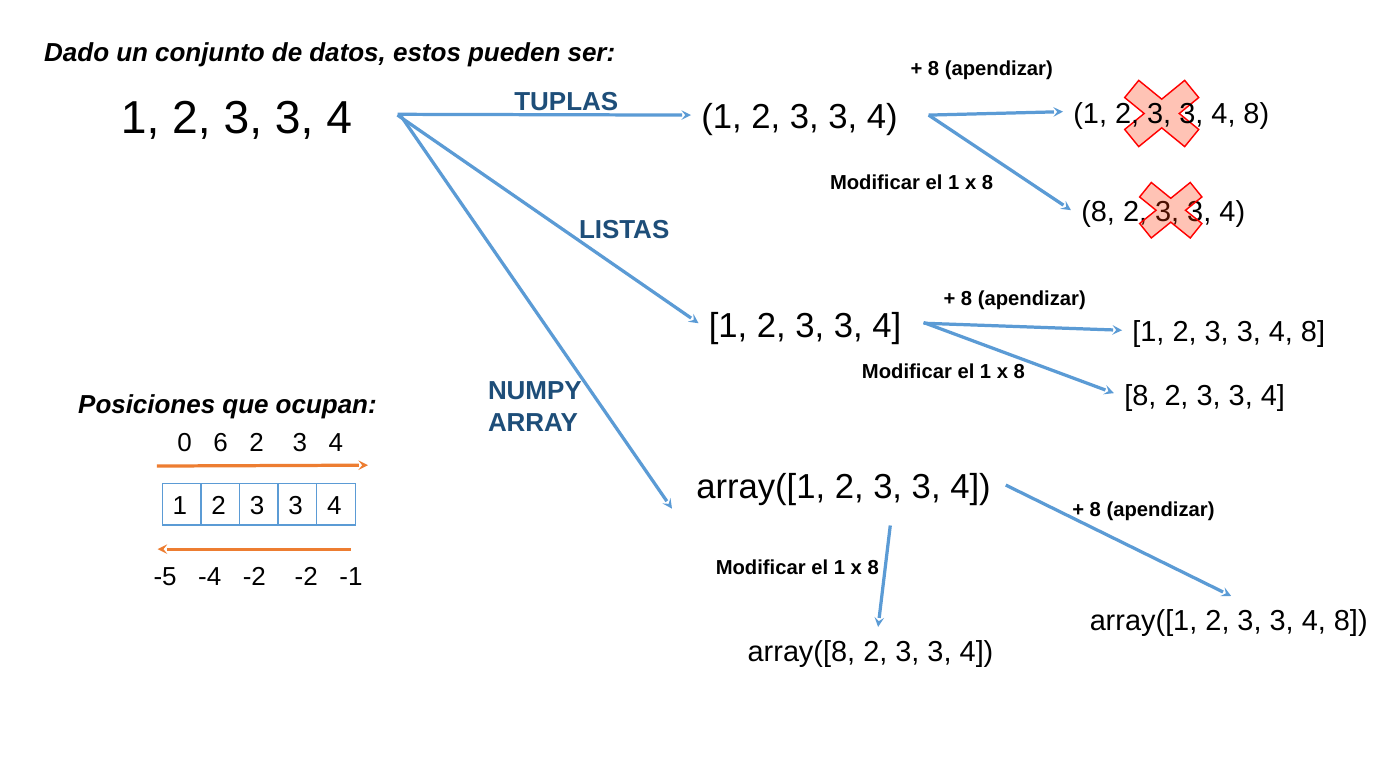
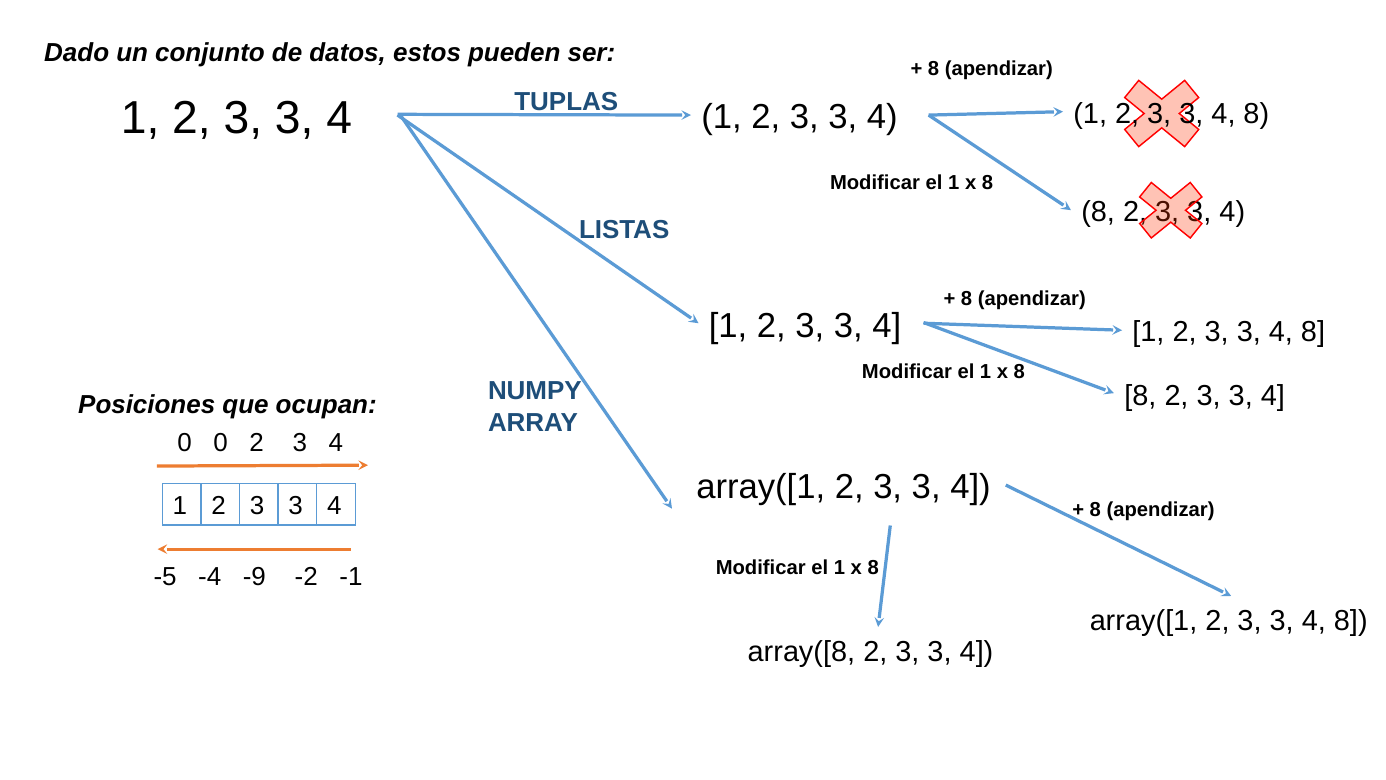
0 6: 6 -> 0 (221, 442)
-4 -2: -2 -> -9 (254, 577)
